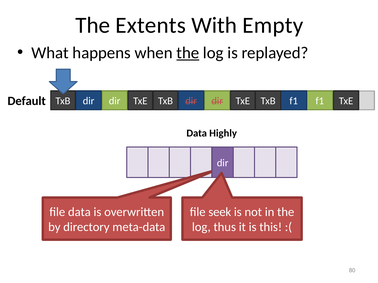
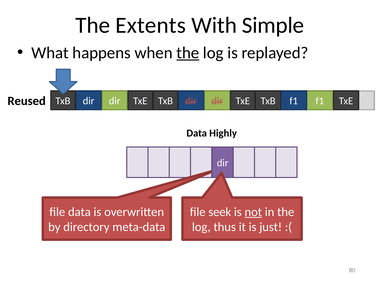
Empty: Empty -> Simple (273, 25)
Default: Default -> Reused (27, 101)
not underline: none -> present (253, 212)
this: this -> just (271, 227)
